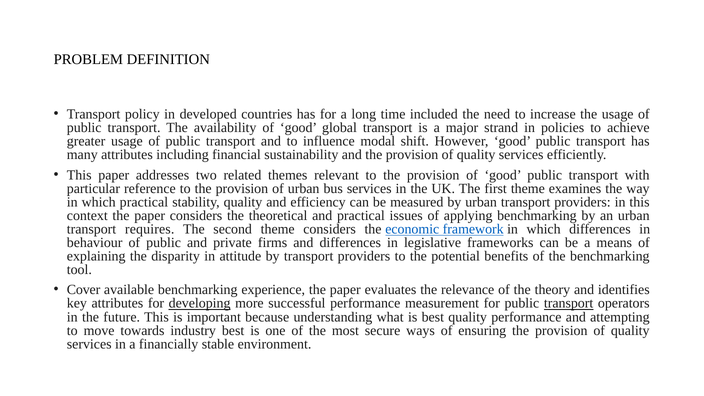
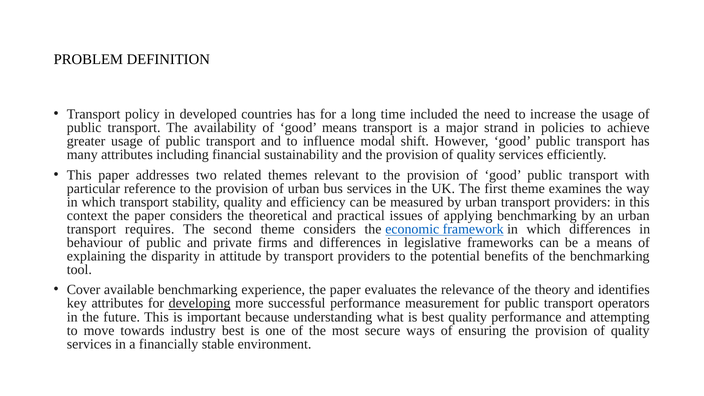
good global: global -> means (340, 128)
which practical: practical -> transport (144, 202)
transport underline: present -> none (569, 303)
